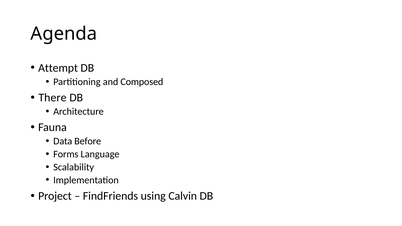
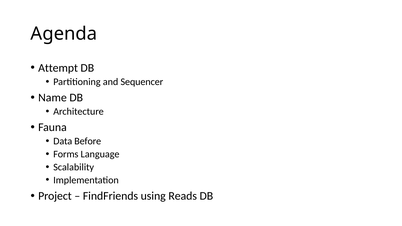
Composed: Composed -> Sequencer (142, 82)
There: There -> Name (52, 98)
Calvin: Calvin -> Reads (183, 196)
